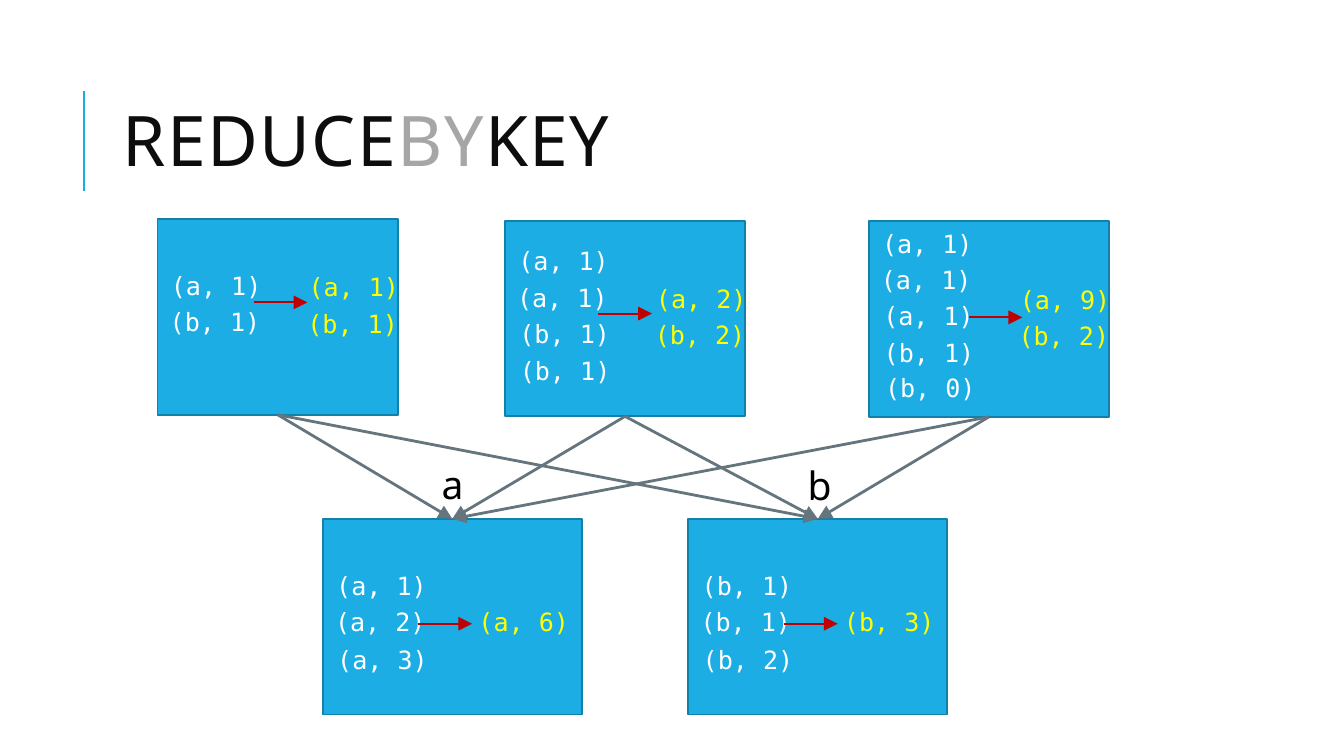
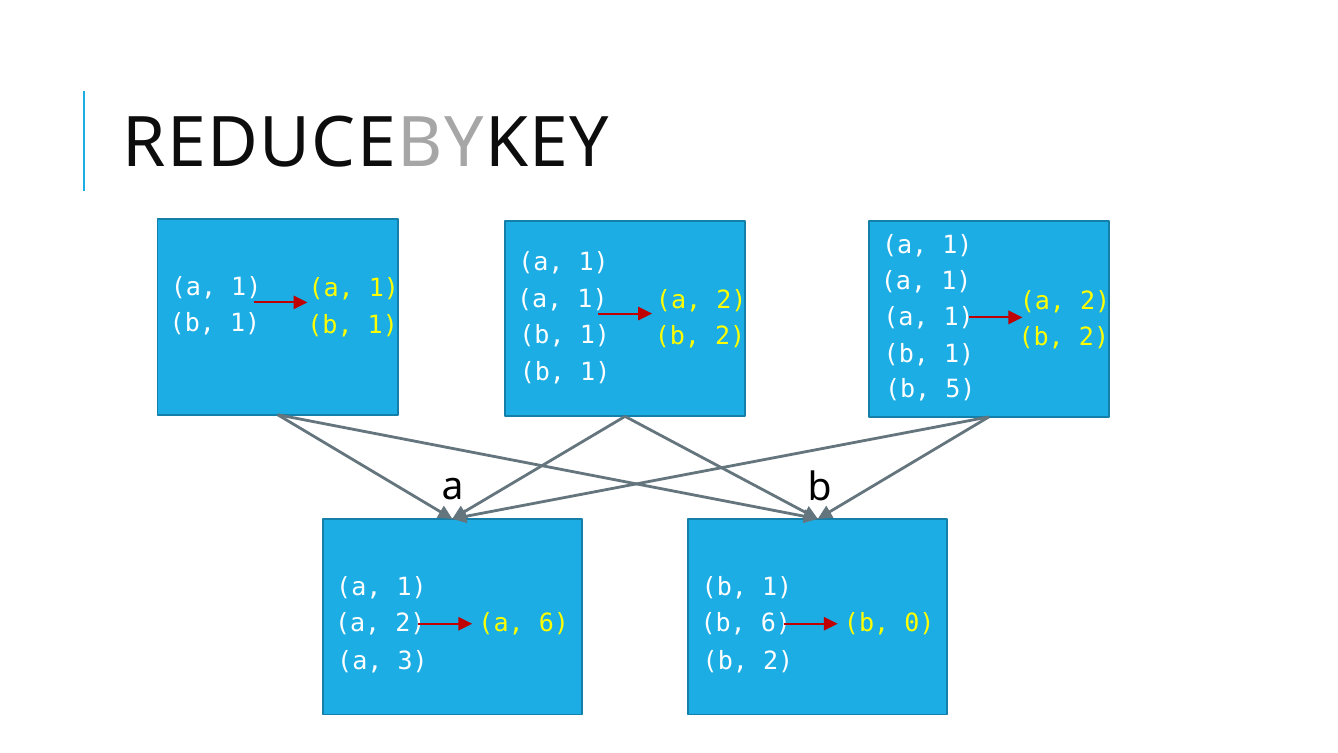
9: 9 -> 2 (1095, 301)
0: 0 -> 5 (961, 389)
1: 1 -> 6 (776, 623)
b 3: 3 -> 0 (919, 623)
